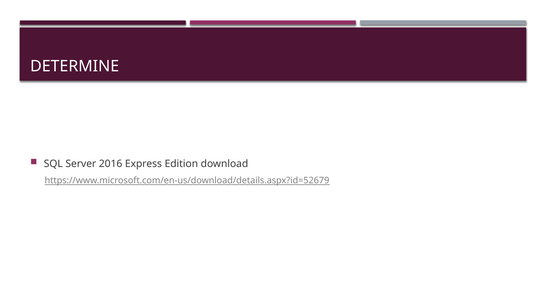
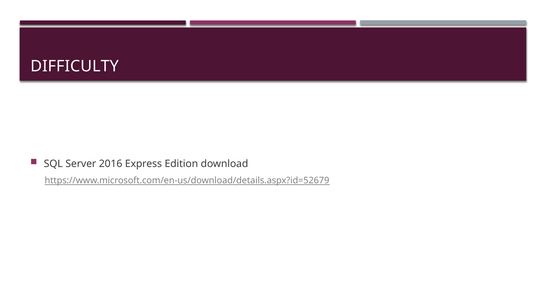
DETERMINE: DETERMINE -> DIFFICULTY (75, 66)
